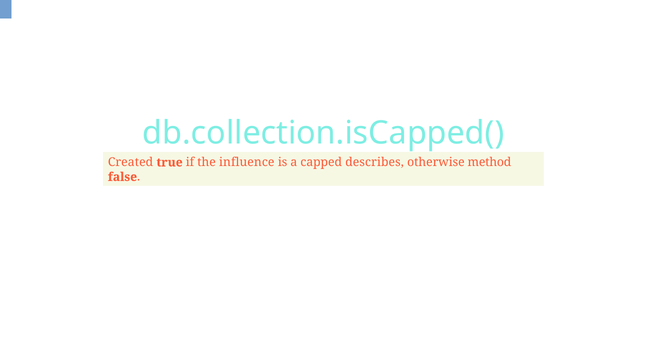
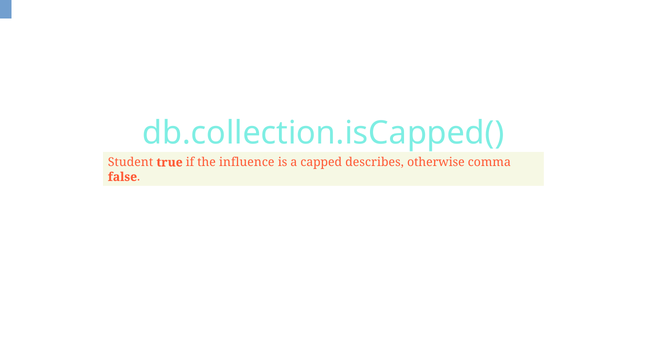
Created: Created -> Student (131, 162)
method: method -> comma (489, 162)
